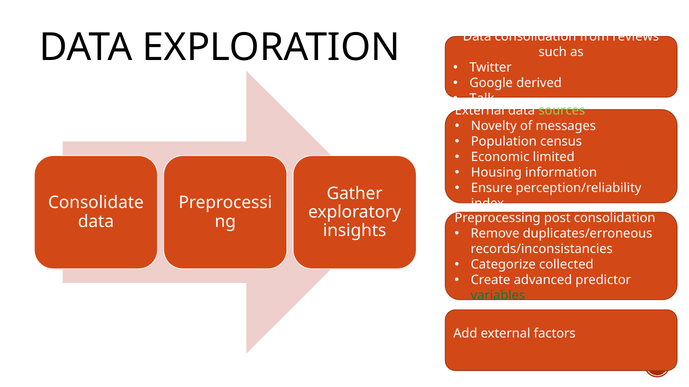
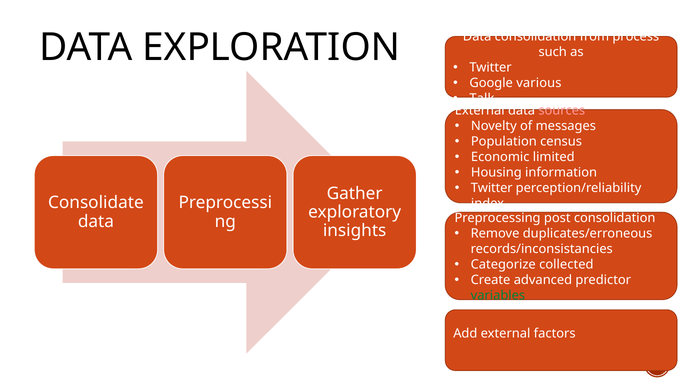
reviews: reviews -> process (636, 37)
derived: derived -> various (539, 83)
sources colour: light green -> pink (562, 111)
Ensure: Ensure -> Twitter (492, 188)
